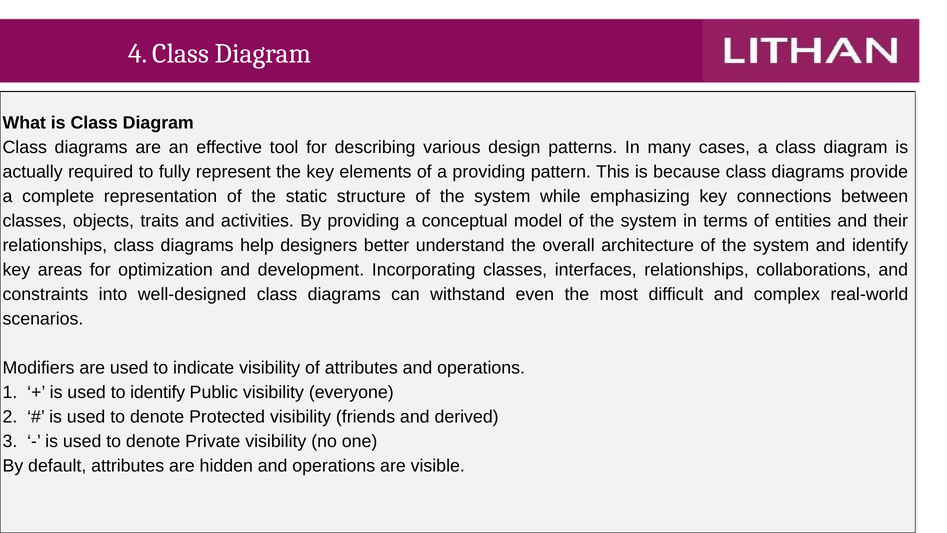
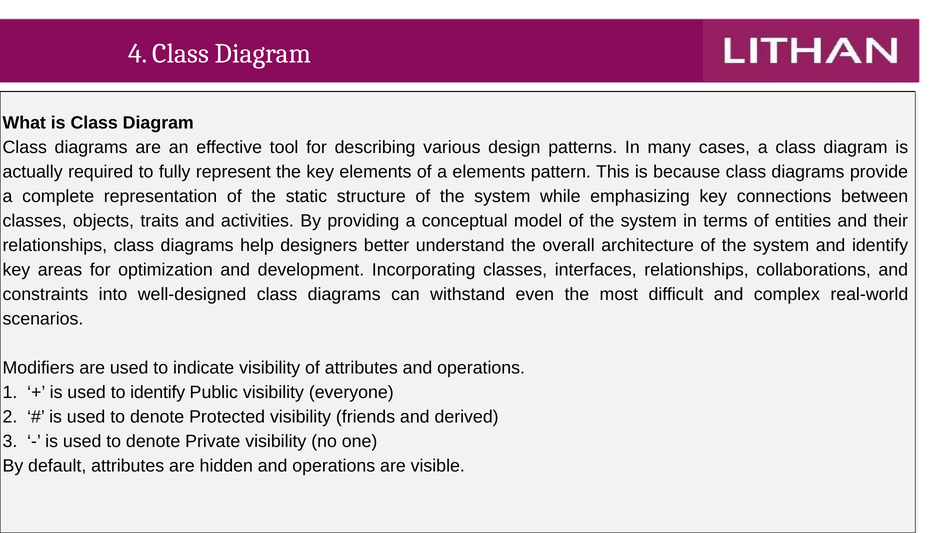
a providing: providing -> elements (489, 172)
